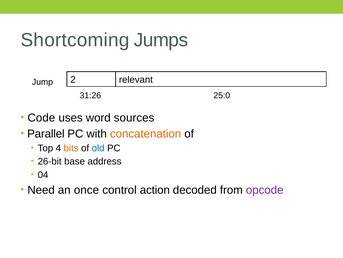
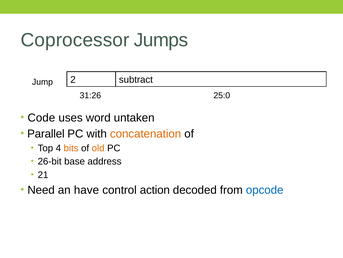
Shortcoming: Shortcoming -> Coprocessor (75, 40)
relevant: relevant -> subtract (136, 80)
sources: sources -> untaken (134, 117)
old colour: blue -> orange (98, 148)
04: 04 -> 21 (43, 174)
once: once -> have (86, 189)
opcode colour: purple -> blue (265, 189)
